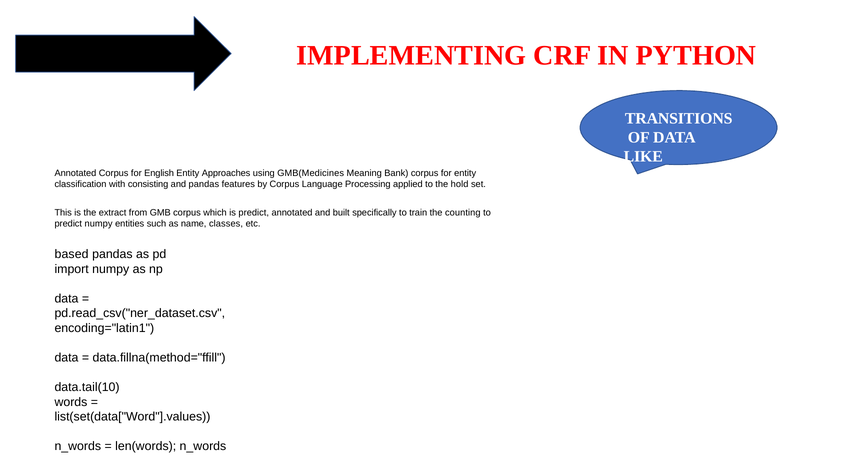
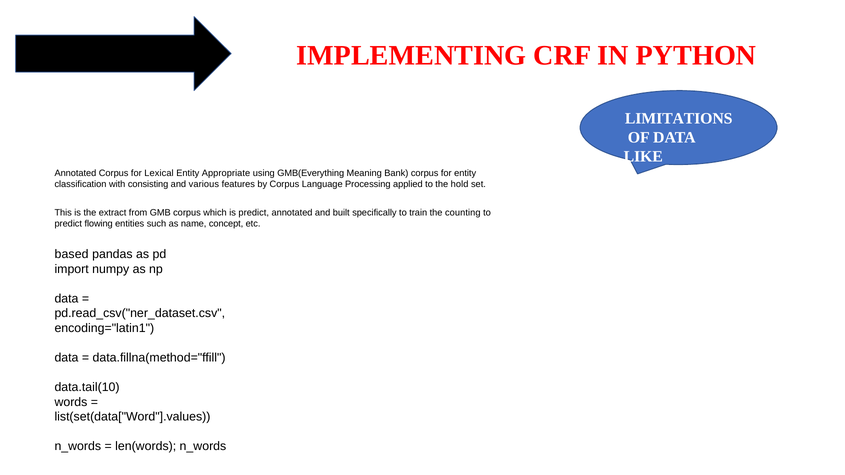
TRANSITIONS: TRANSITIONS -> LIMITATIONS (679, 119)
English: English -> Lexical (159, 173)
Approaches: Approaches -> Appropriate (226, 173)
GMB(Medicines: GMB(Medicines -> GMB(Everything (311, 173)
and pandas: pandas -> various (204, 184)
predict numpy: numpy -> flowing (99, 224)
classes: classes -> concept (226, 224)
